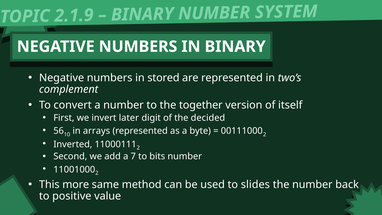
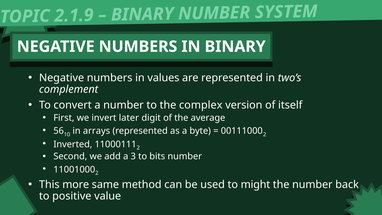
stored: stored -> values (163, 78)
together: together -> complex (201, 105)
decided: decided -> average (208, 118)
7: 7 -> 3 (133, 156)
slides: slides -> might (255, 184)
